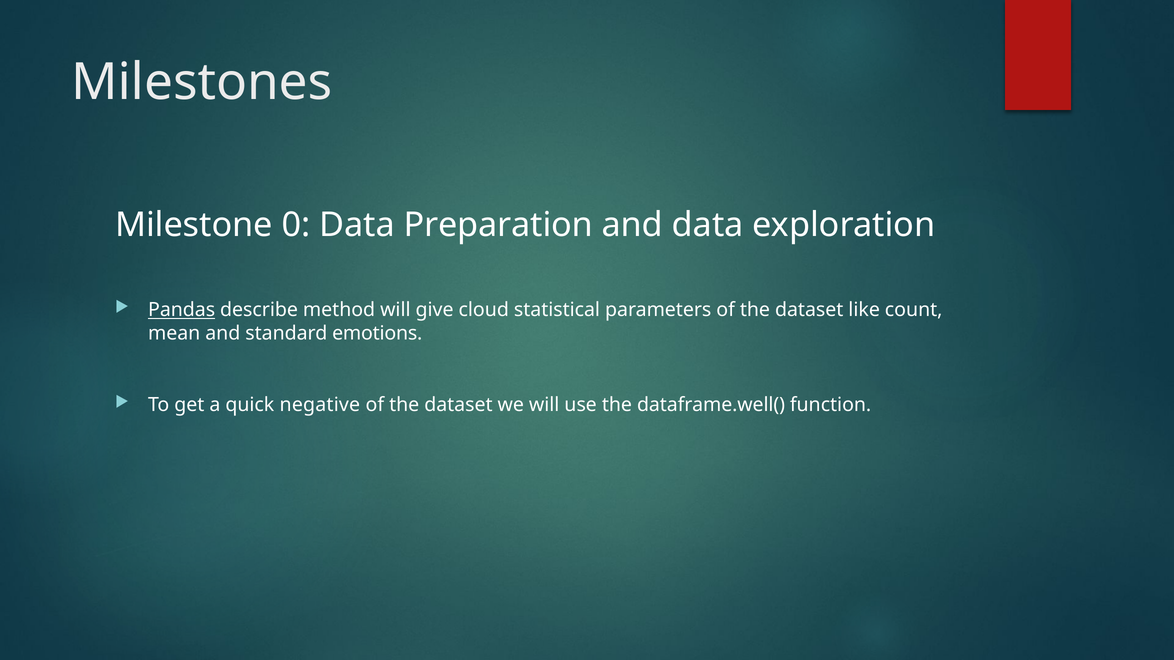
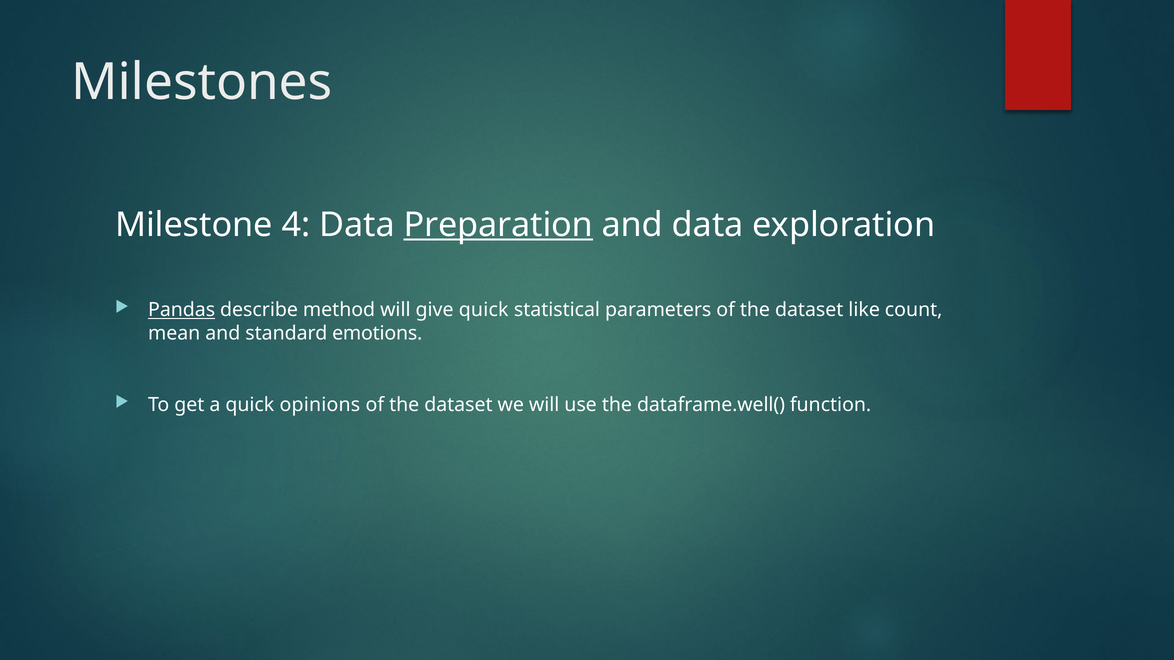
0: 0 -> 4 (296, 225)
Preparation underline: none -> present (498, 225)
give cloud: cloud -> quick (484, 310)
negative: negative -> opinions (320, 405)
